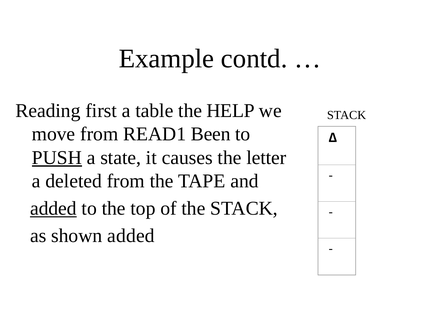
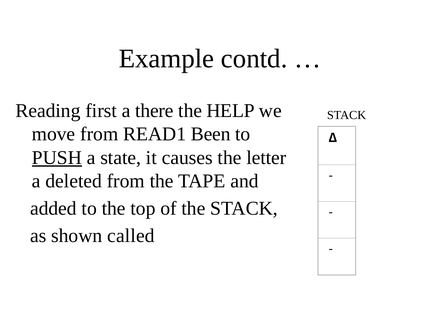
table: table -> there (154, 111)
added underline: present -> none (53, 208)
shown added: added -> called (131, 236)
